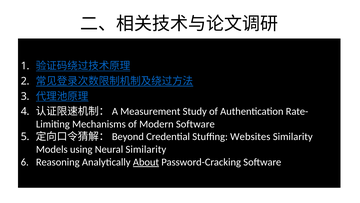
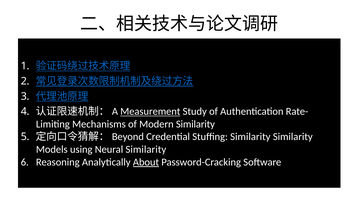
Measurement underline: none -> present (150, 111)
Modern Software: Software -> Similarity (195, 124)
Stuffing Websites: Websites -> Similarity (250, 136)
